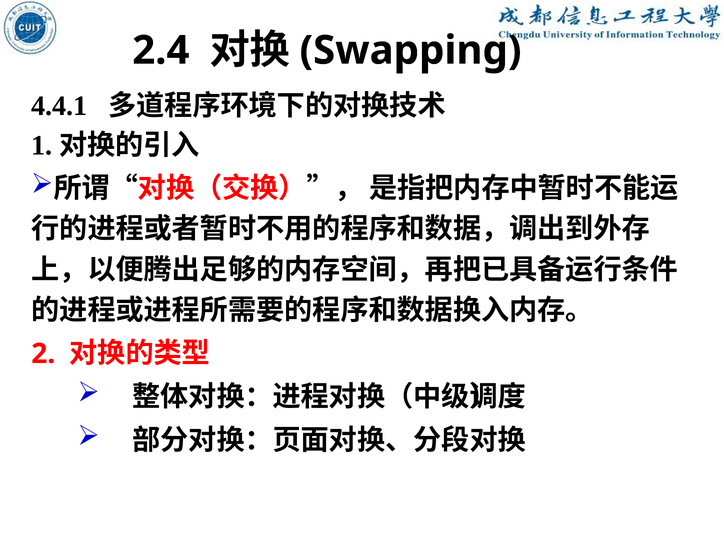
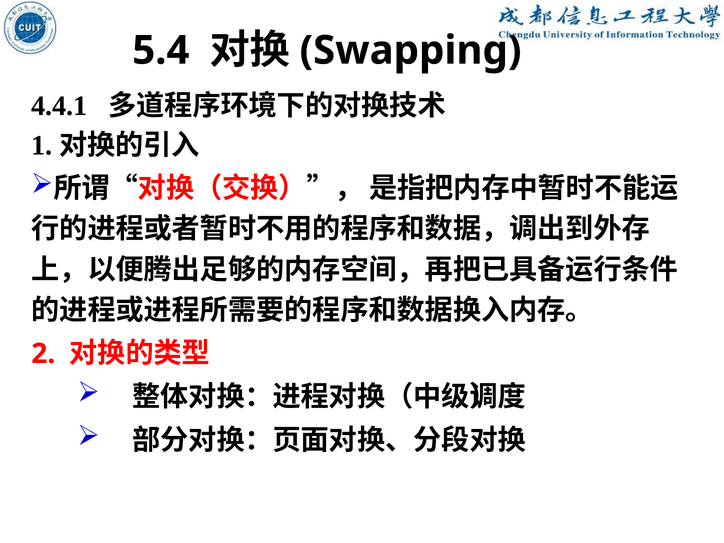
2.4: 2.4 -> 5.4 (161, 50)
